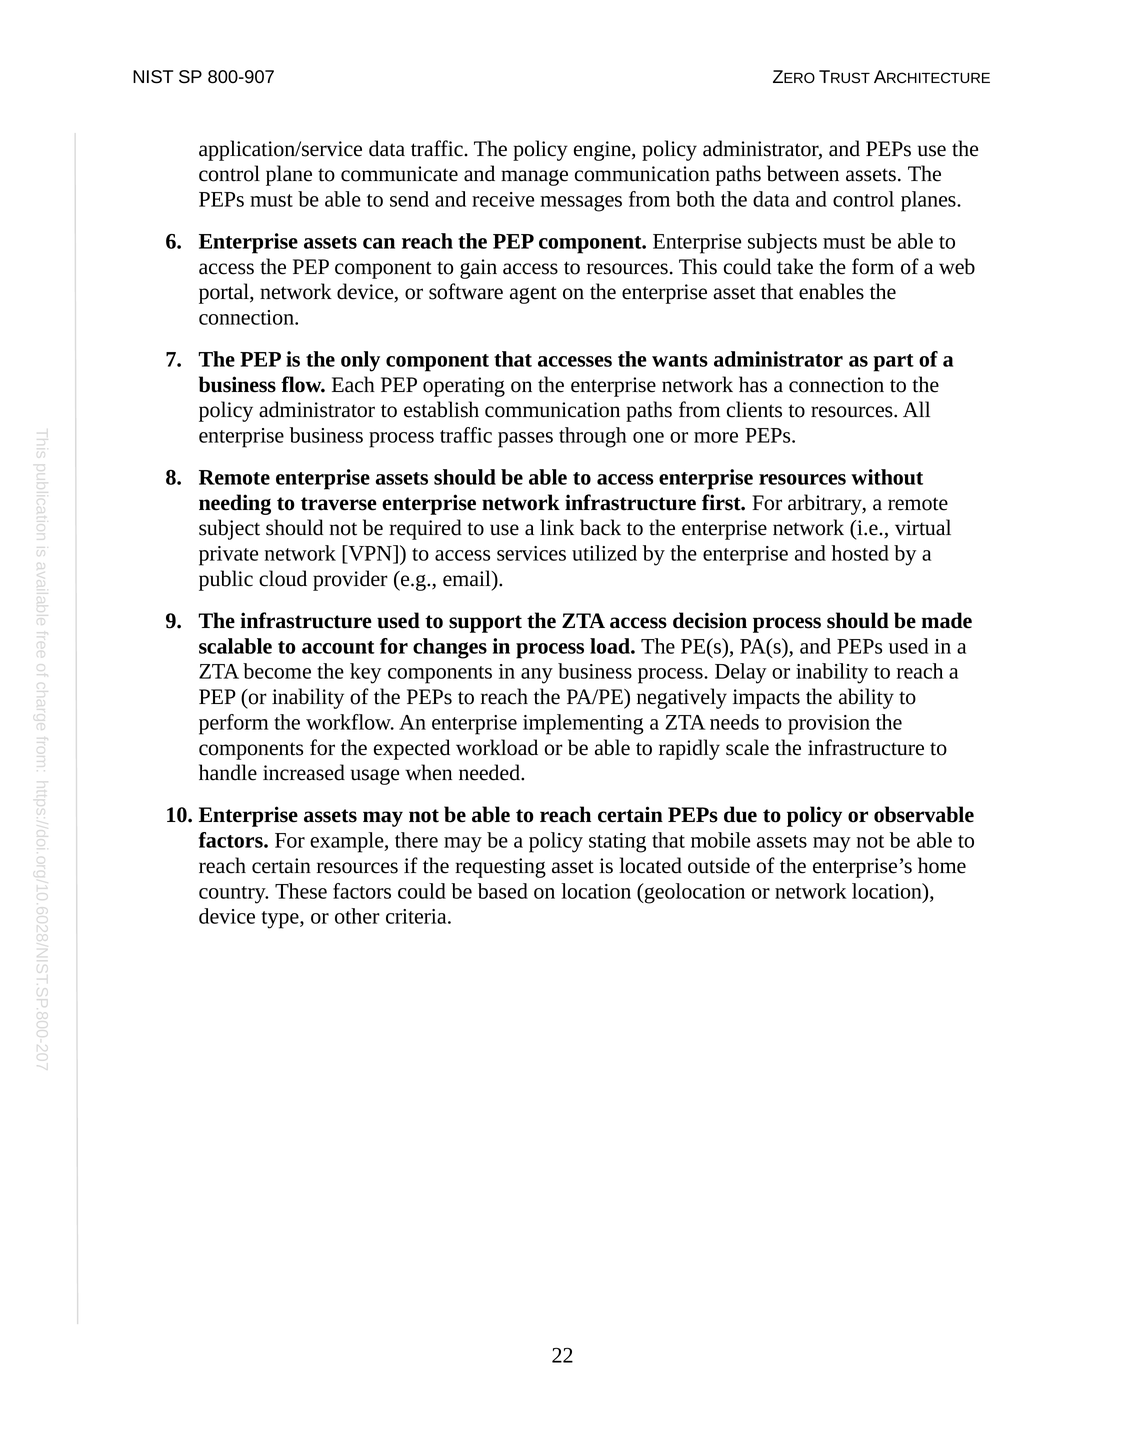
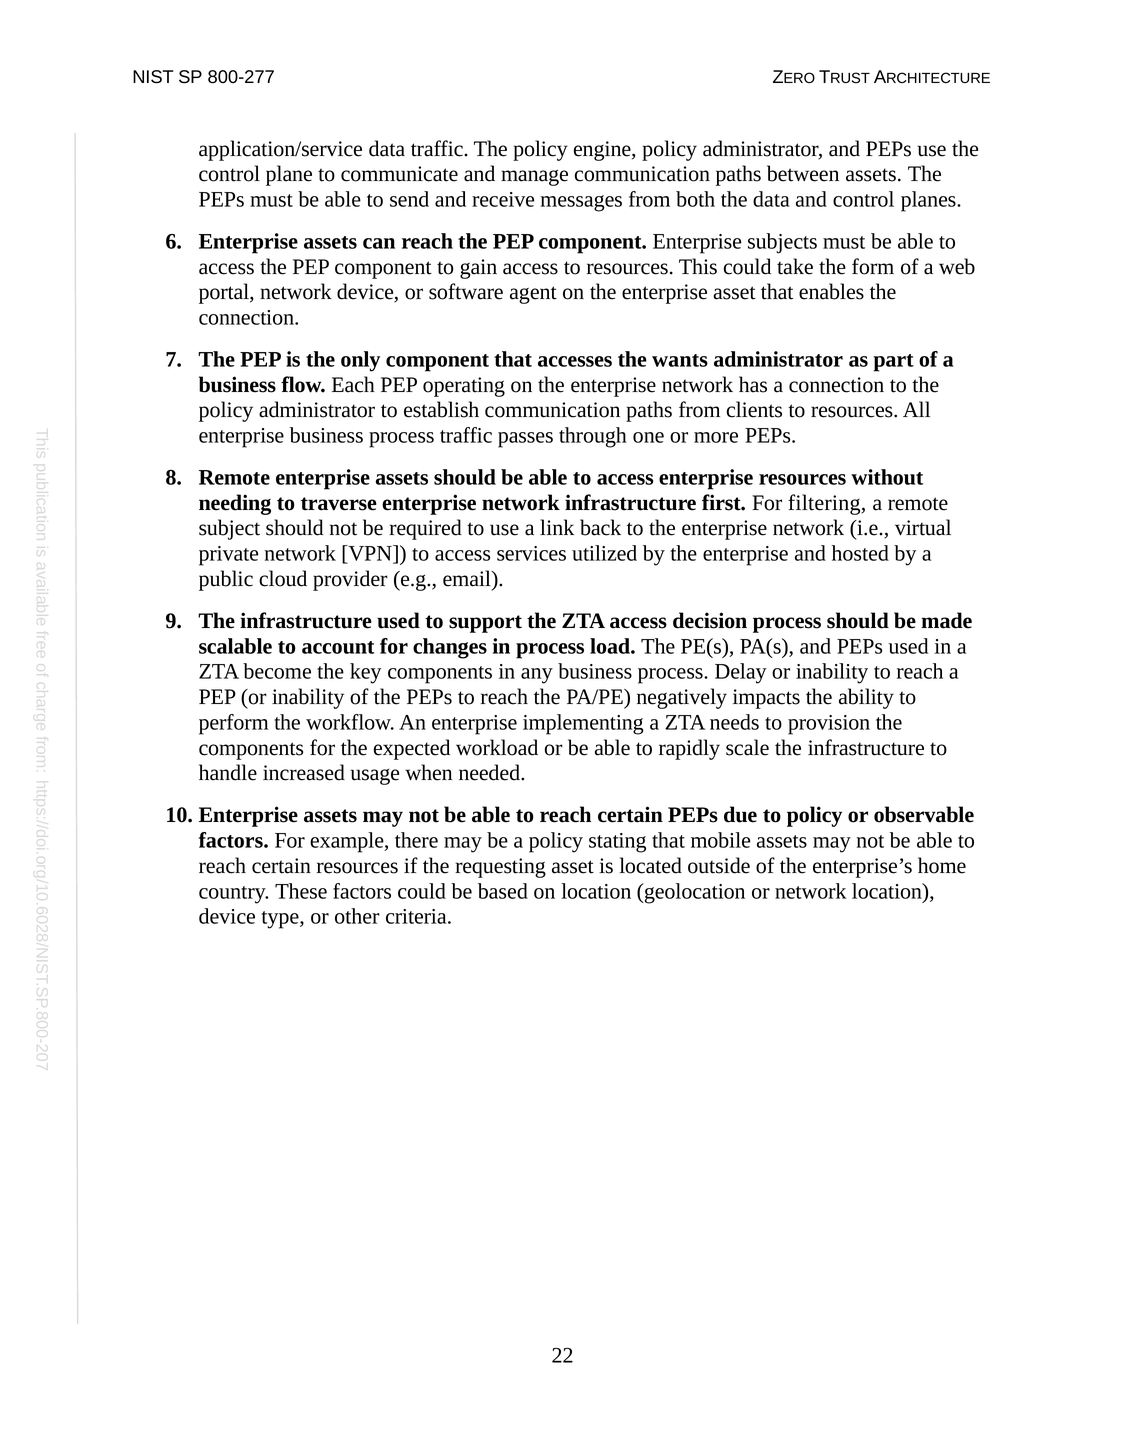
800-907: 800-907 -> 800-277 (241, 77)
arbitrary: arbitrary -> filtering (827, 503)
